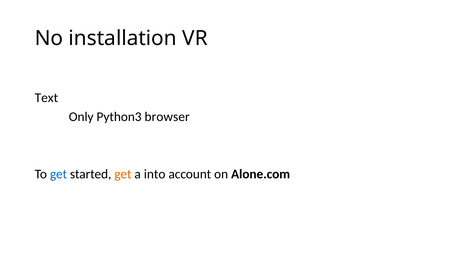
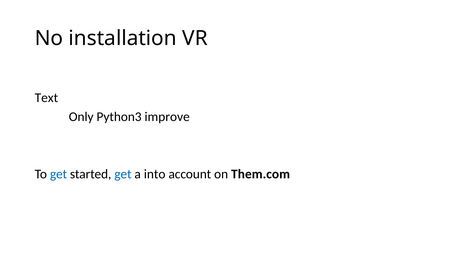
browser: browser -> improve (167, 117)
get colour: orange -> blue (123, 174)
Alone.com: Alone.com -> Them.com (261, 174)
